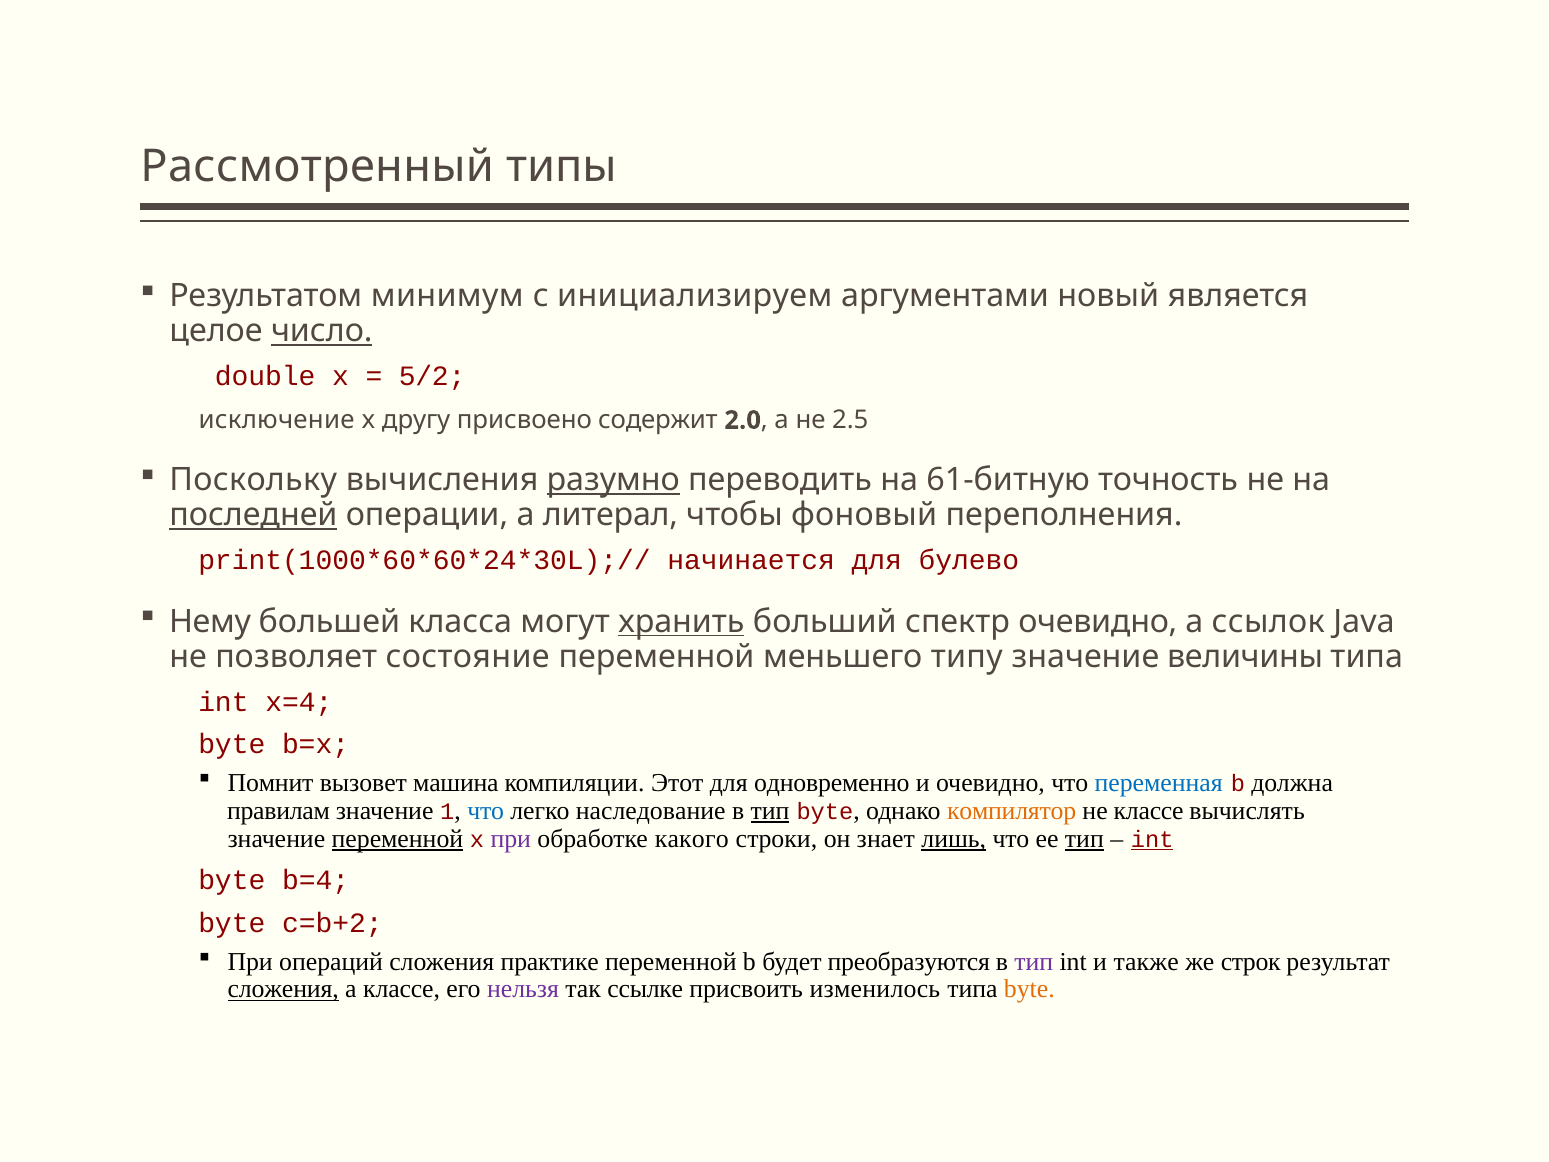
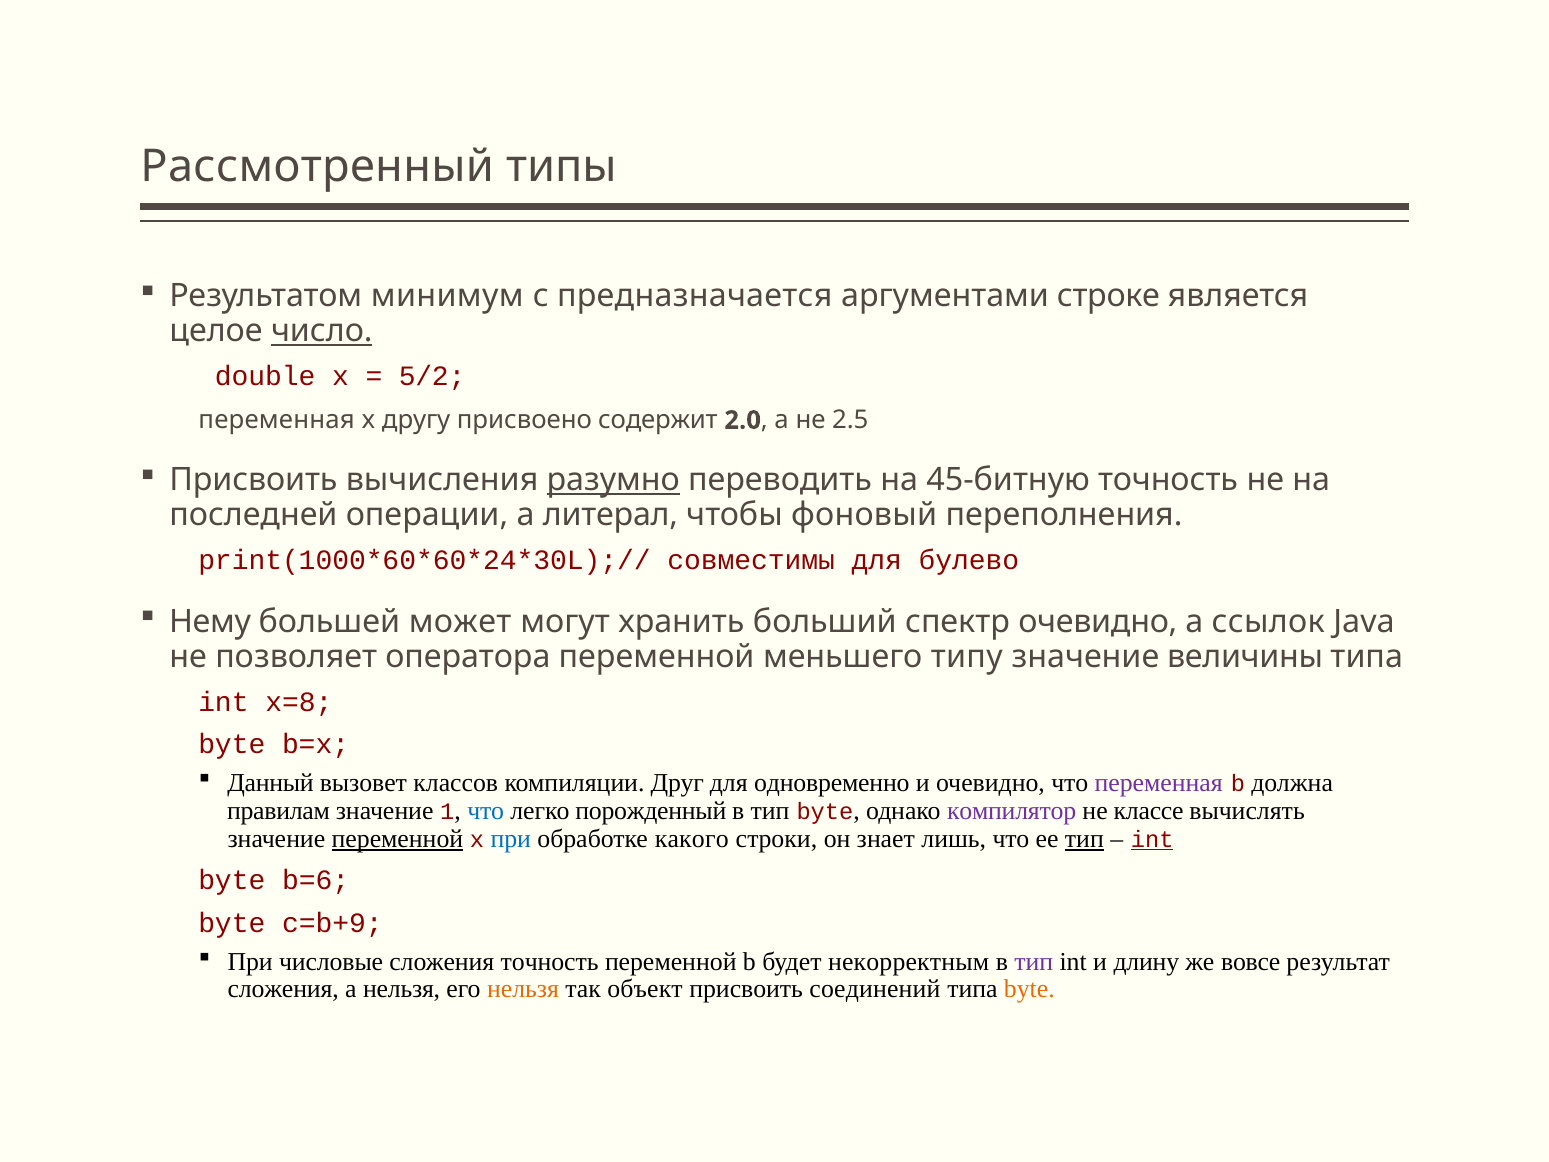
инициализируем: инициализируем -> предназначается (695, 296)
новый: новый -> строке (1108, 296)
исключение: исключение -> переменная (277, 420)
Поскольку: Поскольку -> Присвоить (253, 480)
61-битную: 61-битную -> 45-битную (1008, 480)
последней underline: present -> none (253, 515)
начинается: начинается -> совместимы (751, 560)
класса: класса -> может (460, 622)
хранить underline: present -> none (681, 622)
состояние: состояние -> оператора (468, 656)
x=4: x=4 -> x=8 (299, 702)
Помнит: Помнит -> Данный (271, 783)
машина: машина -> классов (456, 783)
Этот: Этот -> Друг (677, 783)
переменная colour: blue -> purple (1159, 783)
наследование: наследование -> порожденный (651, 811)
тип underline: present -> none (770, 811)
компилятор colour: orange -> purple (1012, 811)
при colour: purple -> blue (511, 839)
лишь underline: present -> none (954, 839)
b=4: b=4 -> b=6 (316, 880)
c=b+2: c=b+2 -> c=b+9 (332, 923)
операций: операций -> числовые (331, 961)
сложения практике: практике -> точность (550, 961)
преобразуются: преобразуются -> некорректным (909, 961)
также: также -> длину (1146, 961)
строк: строк -> вовсе (1251, 961)
сложения underline: present -> none (283, 989)
а классе: классе -> нельзя (402, 989)
нельзя colour: purple -> orange (523, 989)
ссылке: ссылке -> объект (645, 989)
изменилось: изменилось -> соединений (875, 989)
